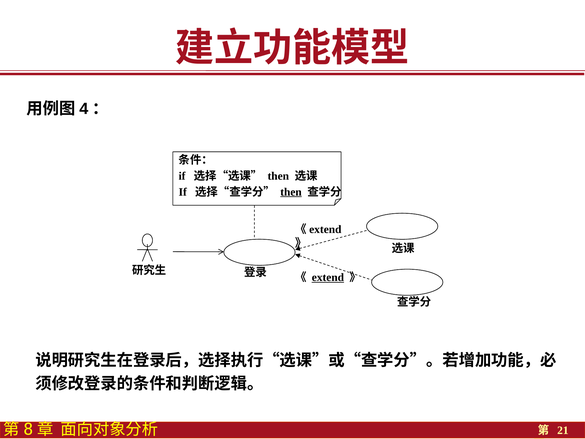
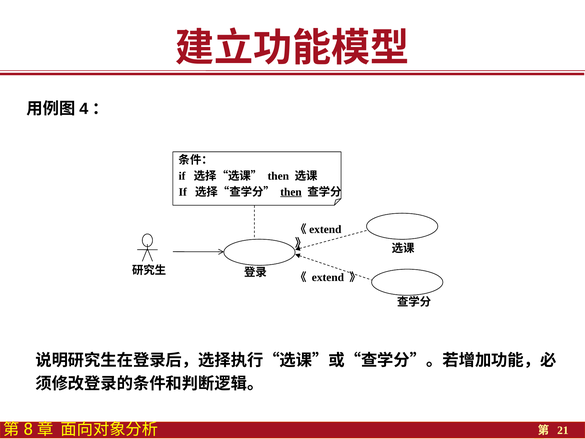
extend underline: present -> none (328, 277)
